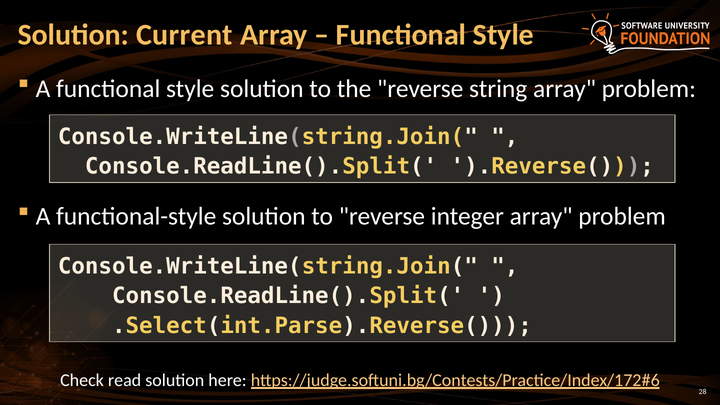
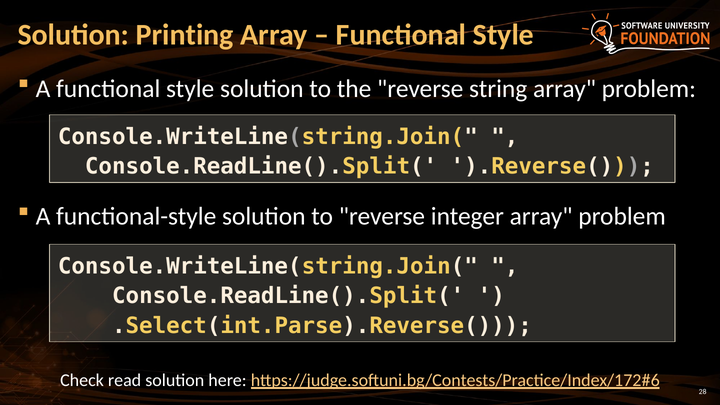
Current: Current -> Printing (185, 35)
